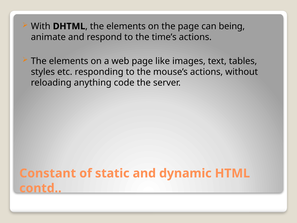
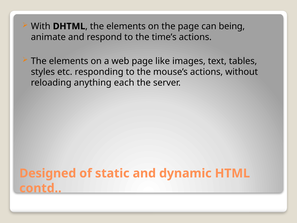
code: code -> each (124, 83)
Constant: Constant -> Designed (48, 173)
